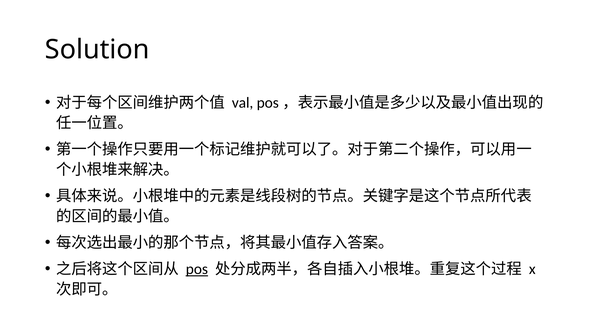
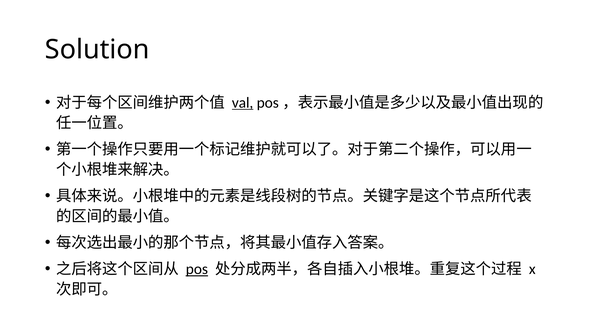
val underline: none -> present (243, 103)
